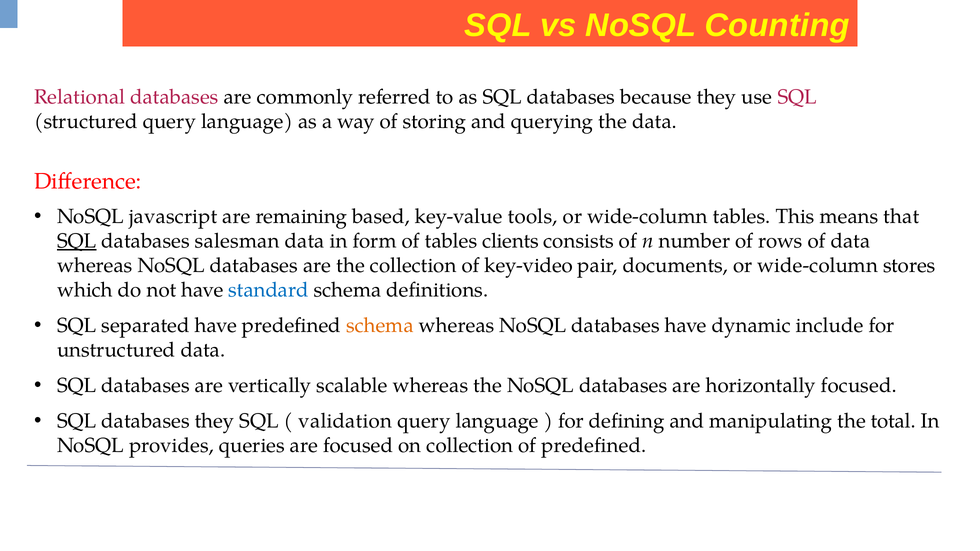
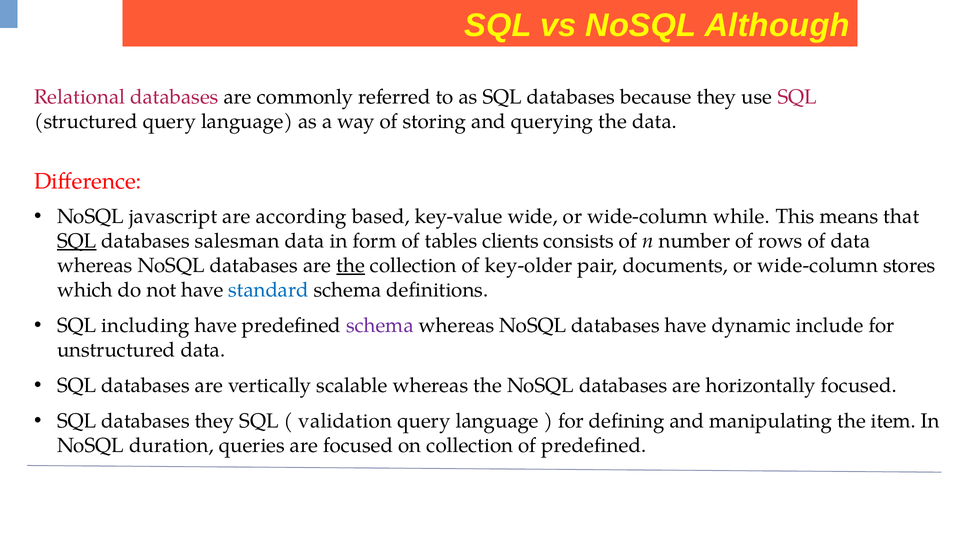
Counting: Counting -> Although (777, 26)
remaining: remaining -> according (301, 217)
tools: tools -> wide (533, 217)
wide-column tables: tables -> while (742, 217)
the underline: none -> present (351, 266)
key-video: key-video -> key-older (529, 266)
separated: separated -> including (146, 326)
schema colour: orange -> purple (380, 326)
total: total -> item (893, 421)
provides: provides -> duration (171, 446)
